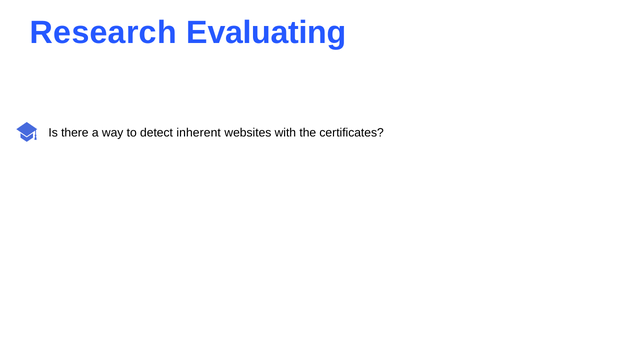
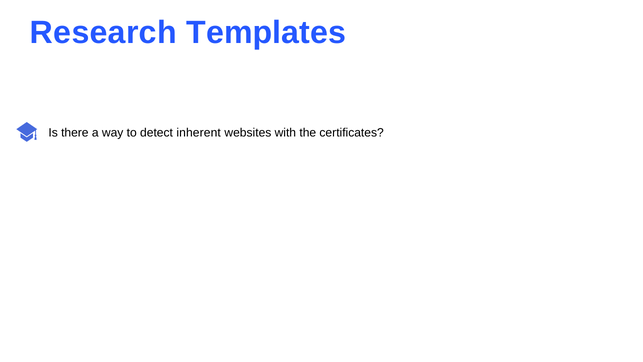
Evaluating: Evaluating -> Templates (266, 32)
